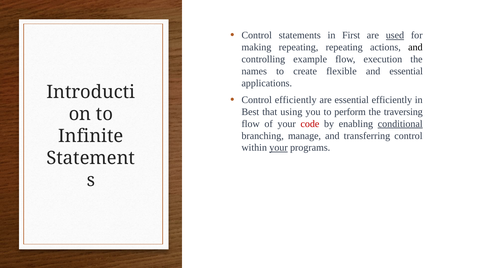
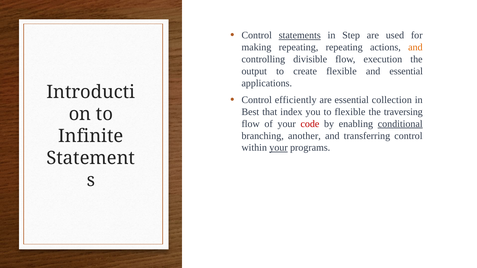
statements underline: none -> present (300, 35)
First: First -> Step (351, 35)
used underline: present -> none (395, 35)
and colour: black -> orange (415, 47)
example: example -> divisible (310, 59)
names: names -> output (254, 71)
essential efficiently: efficiently -> collection (392, 100)
using: using -> index (291, 112)
to perform: perform -> flexible (350, 112)
manage: manage -> another (304, 136)
